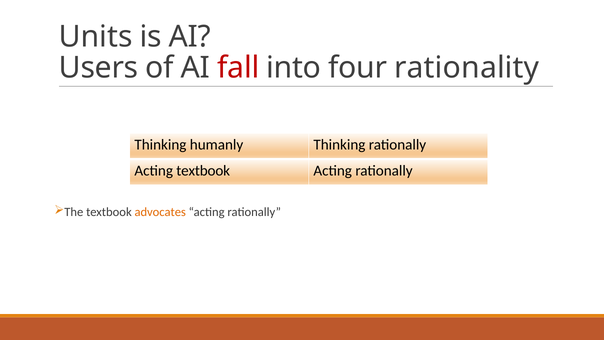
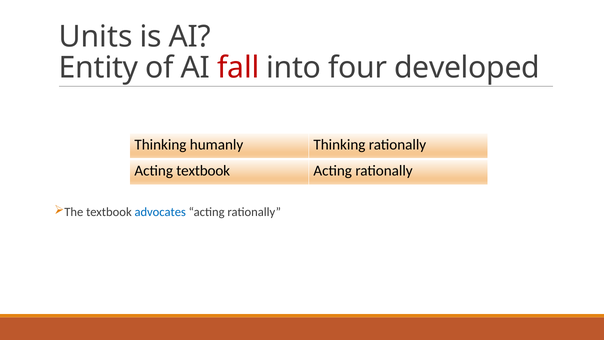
Users: Users -> Entity (99, 68)
rationality: rationality -> developed (467, 68)
advocates colour: orange -> blue (160, 212)
